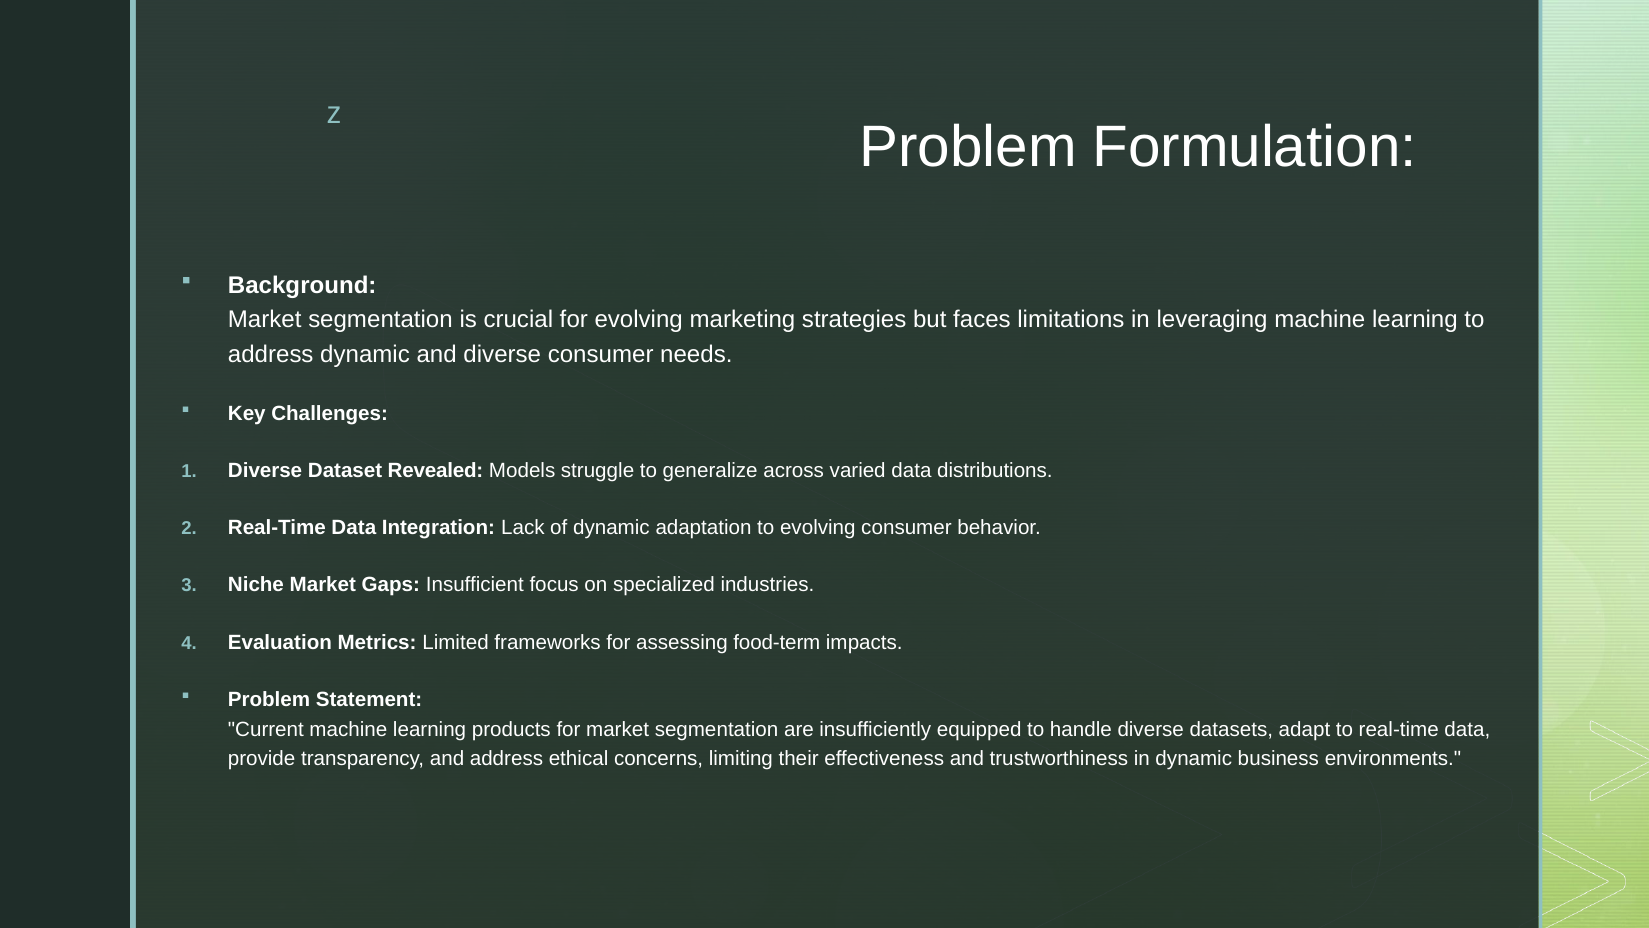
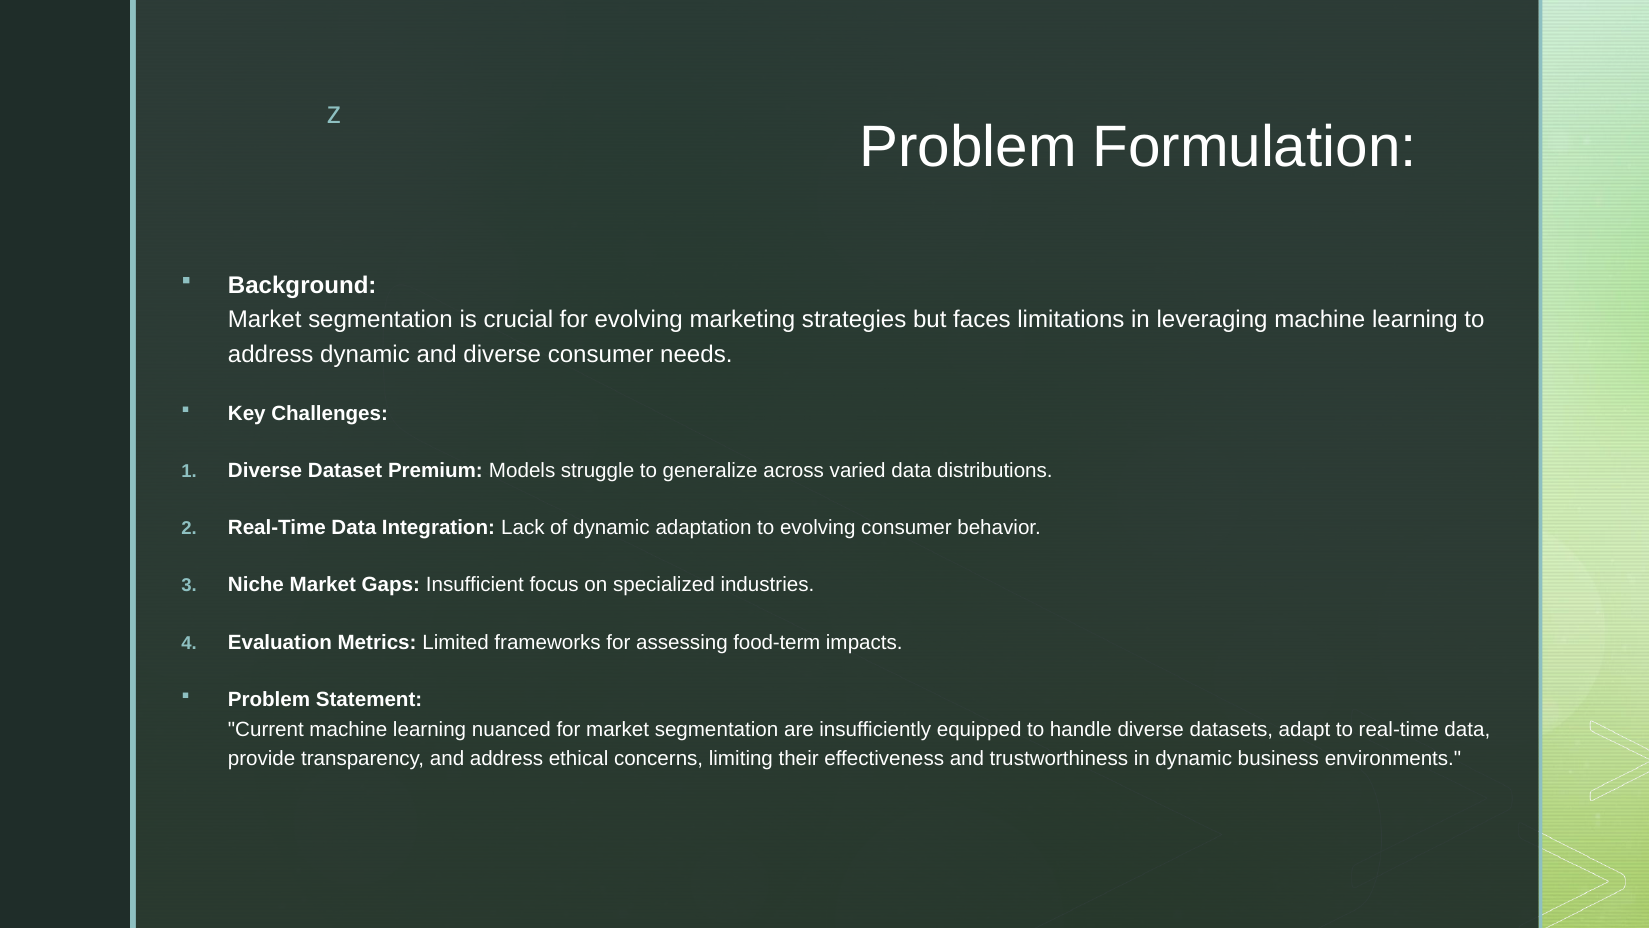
Revealed: Revealed -> Premium (435, 471)
products: products -> nuanced (511, 729)
